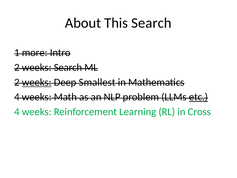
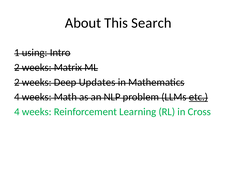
more: more -> using (35, 53)
weeks Search: Search -> Matrix (68, 67)
weeks underline: present -> none (37, 82)
Smallest: Smallest -> Updates (97, 82)
